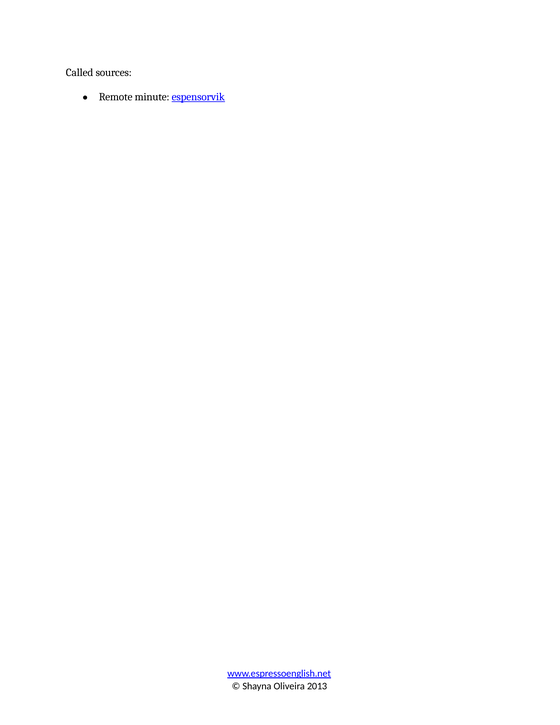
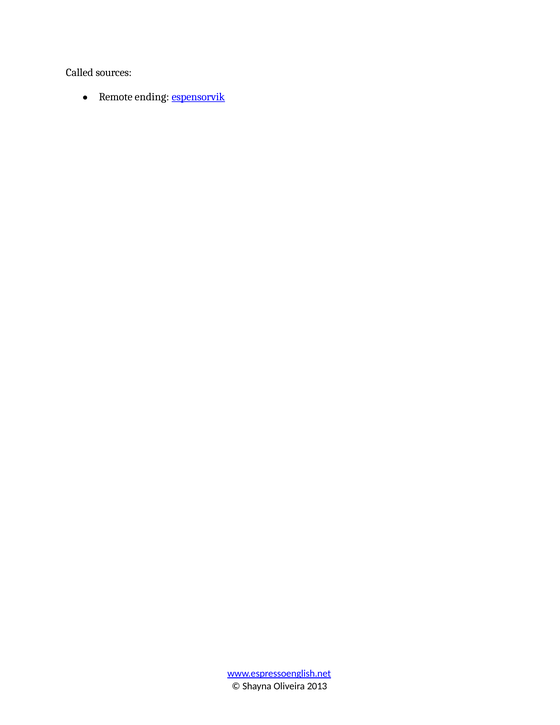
minute: minute -> ending (152, 97)
